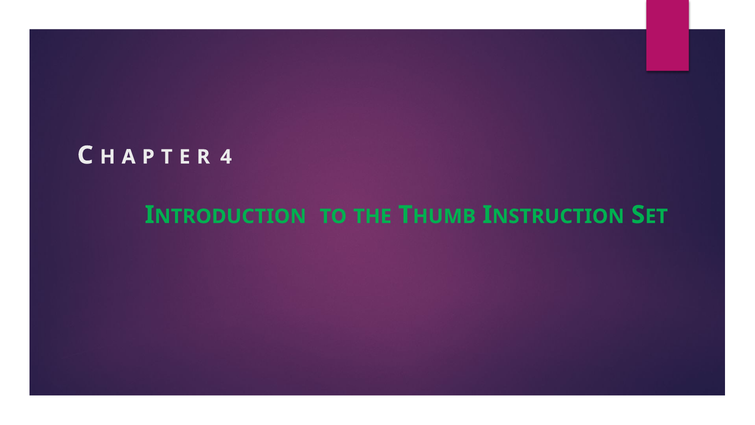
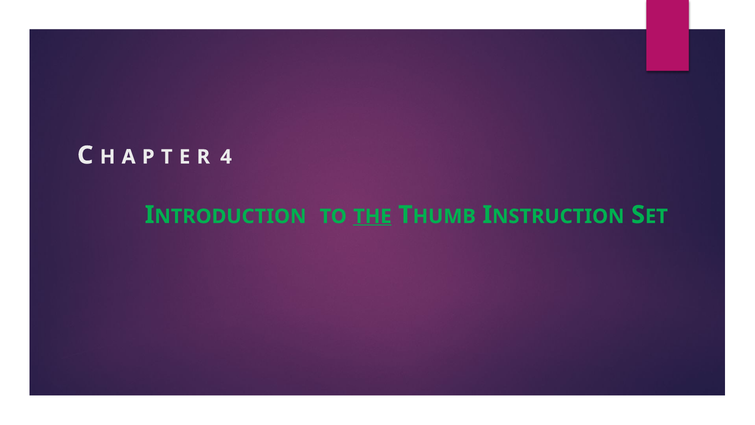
THE underline: none -> present (372, 216)
